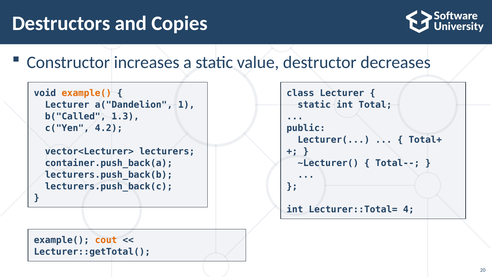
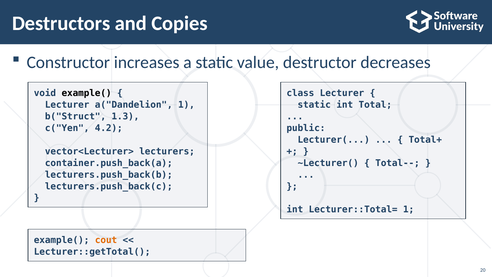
example( colour: orange -> black (87, 93)
b("Called: b("Called -> b("Struct (75, 116)
Lecturer::Total= 4: 4 -> 1 (409, 209)
